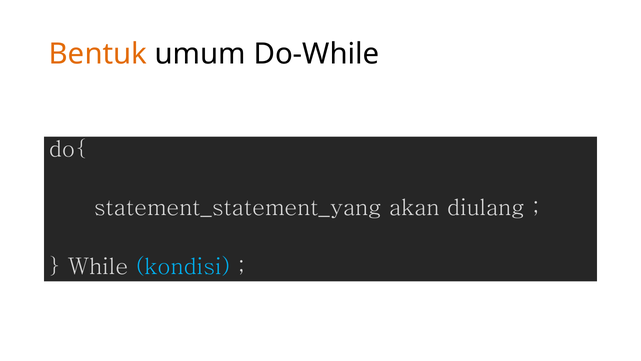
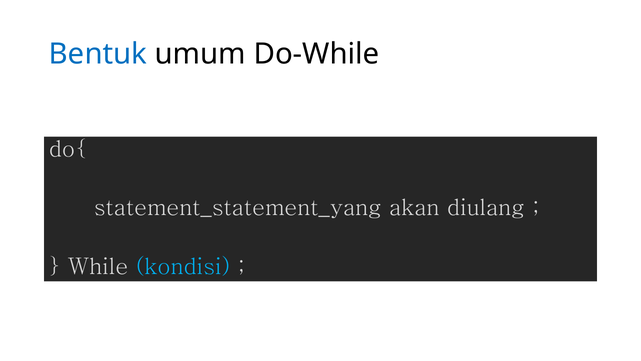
Bentuk colour: orange -> blue (98, 54)
